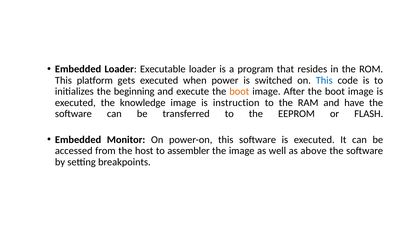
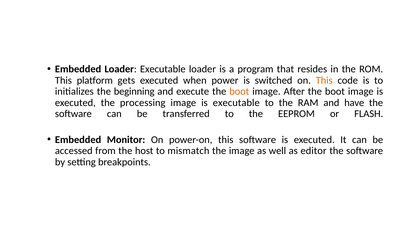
This colour: blue -> orange (324, 80)
knowledge: knowledge -> processing (143, 103)
is instruction: instruction -> executable (236, 103)
assembler: assembler -> mismatch (188, 151)
above: above -> editor (314, 151)
